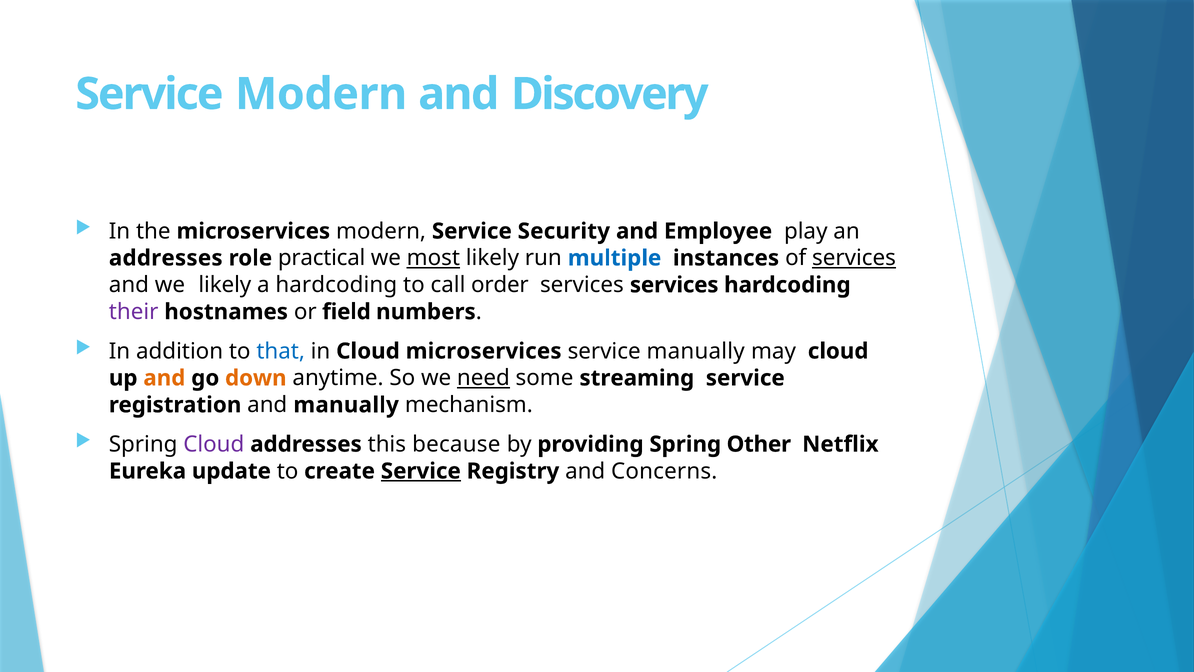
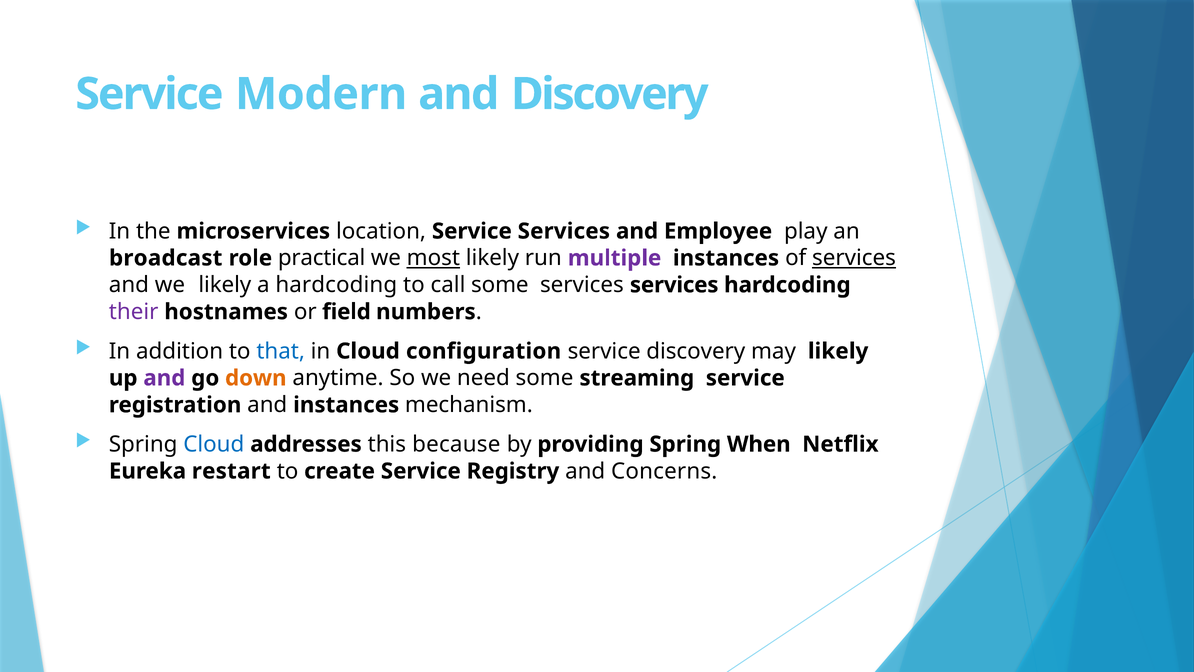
microservices modern: modern -> location (381, 231)
Service Security: Security -> Services (564, 231)
addresses: addresses -> broadcast (166, 258)
multiple colour: blue -> purple (615, 258)
call order: order -> some (500, 285)
Cloud microservices: microservices -> configuration (484, 351)
service manually: manually -> discovery (696, 351)
may cloud: cloud -> likely (838, 351)
and colour: orange -> purple (164, 378)
need underline: present -> none (483, 378)
and manually: manually -> instances (346, 405)
Cloud colour: purple -> blue (214, 444)
Other: Other -> When (759, 444)
update: update -> restart (231, 471)
Service underline: present -> none (421, 471)
